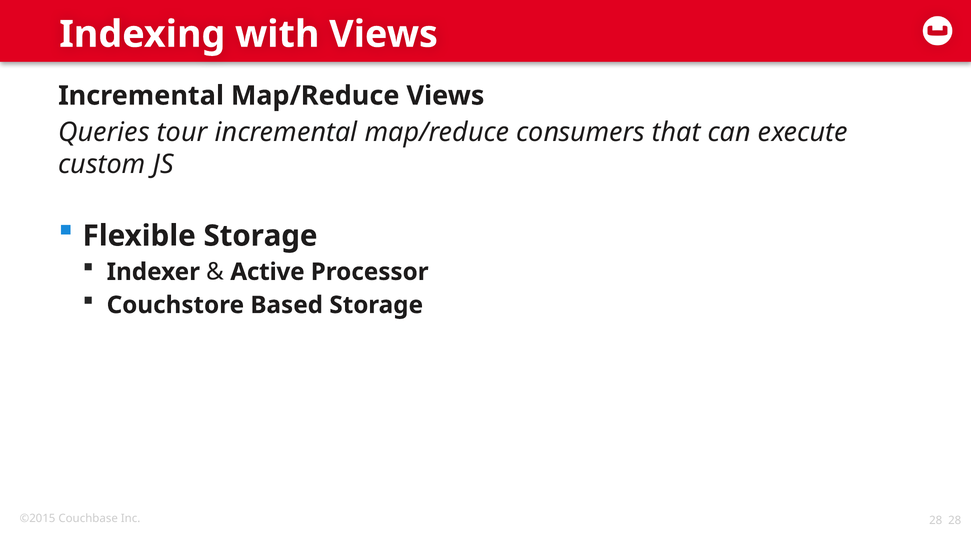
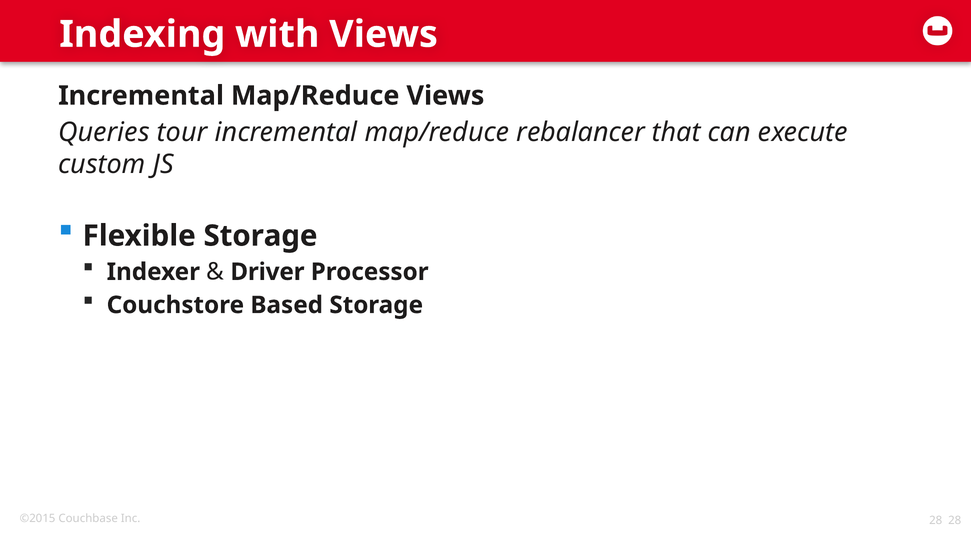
consumers: consumers -> rebalancer (581, 132)
Active: Active -> Driver (267, 272)
